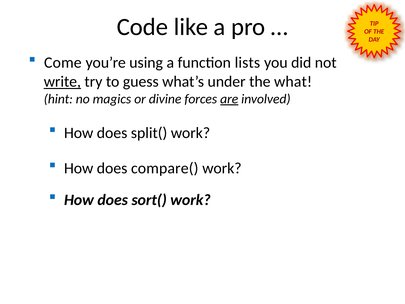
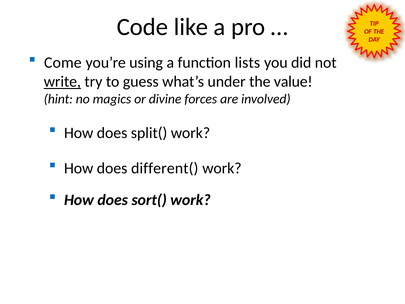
what: what -> value (293, 82)
are underline: present -> none (229, 99)
compare(: compare( -> different( (165, 168)
